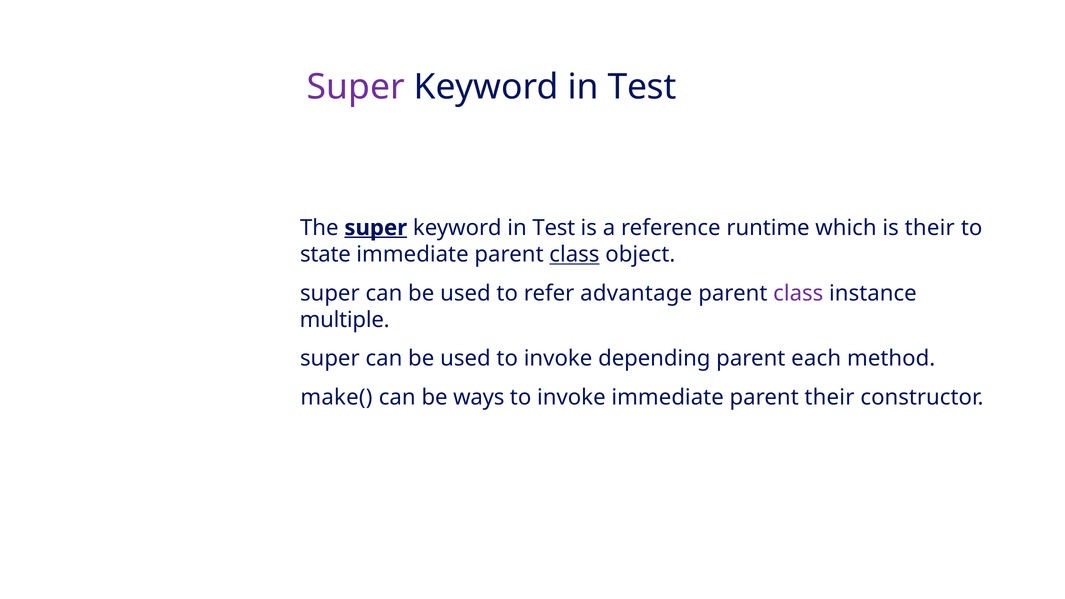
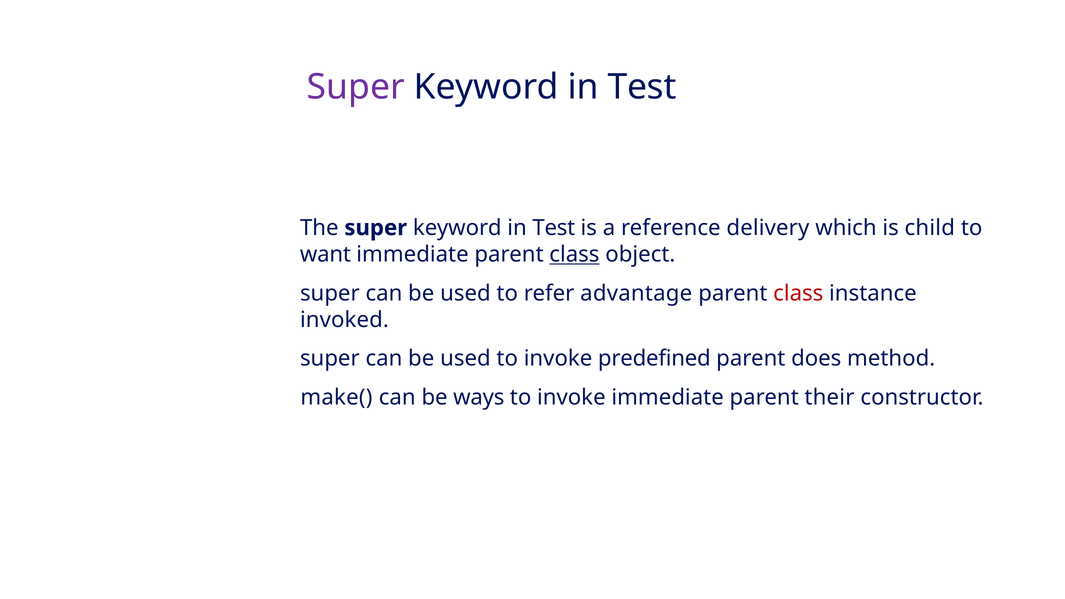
super underline: present -> none (376, 228)
runtime: runtime -> delivery (768, 228)
is their: their -> child (930, 228)
state: state -> want (325, 254)
class colour: purple -> red (798, 293)
multiple: multiple -> invoked (344, 320)
depending: depending -> predefined (654, 359)
each: each -> does (816, 359)
